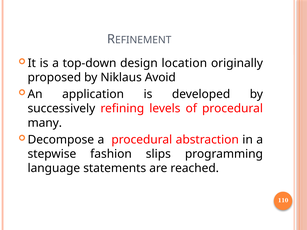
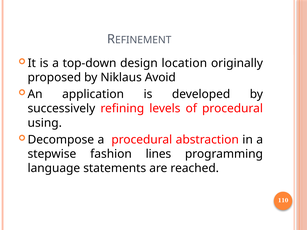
many: many -> using (45, 123)
slips: slips -> lines (158, 154)
